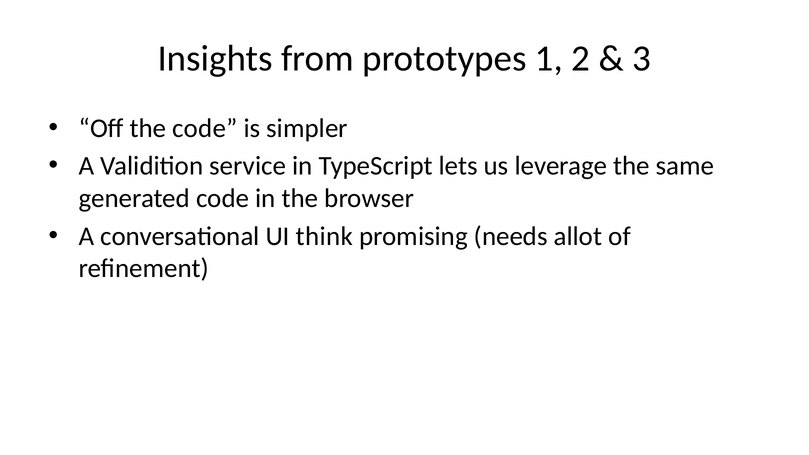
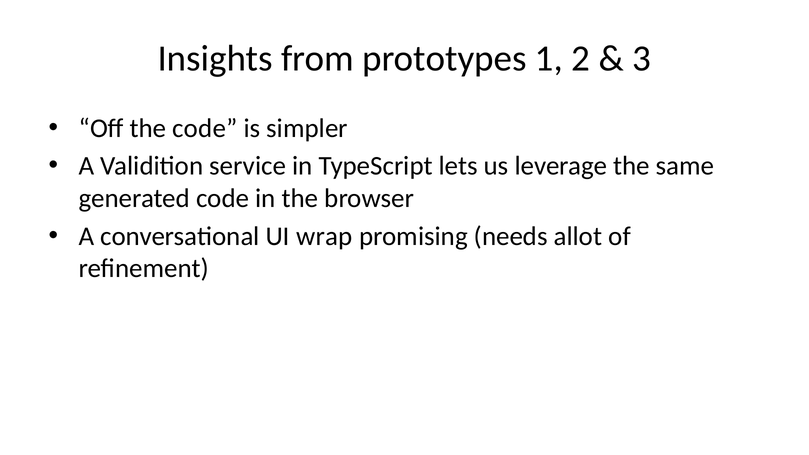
think: think -> wrap (324, 236)
